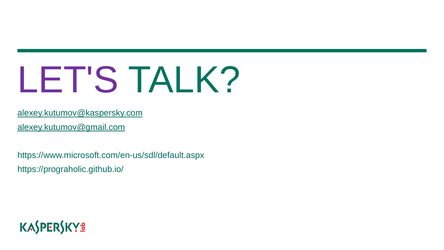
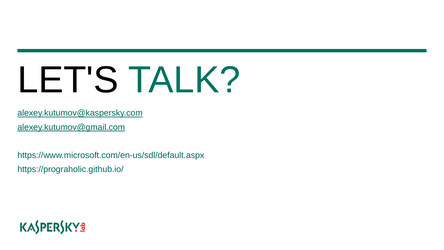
LET'S colour: purple -> black (68, 80)
